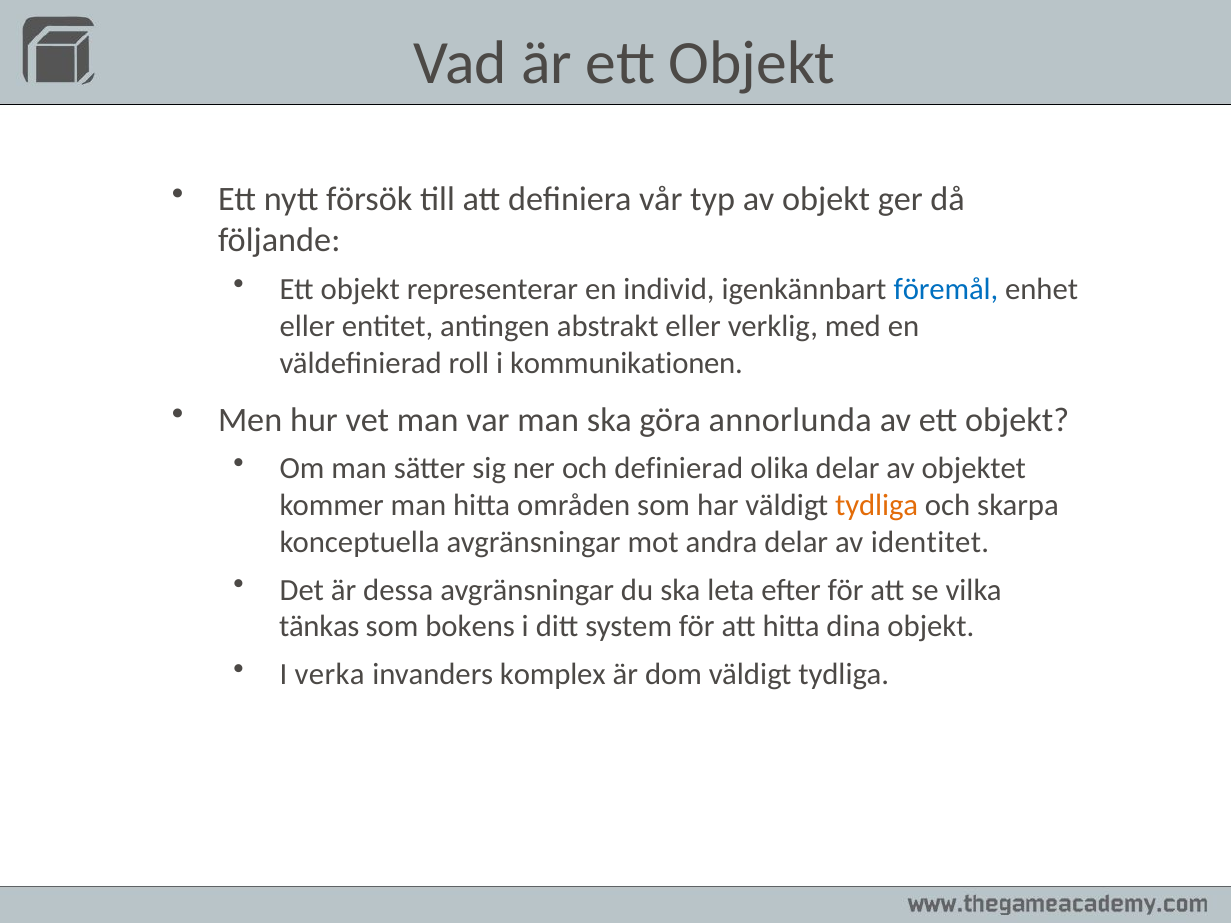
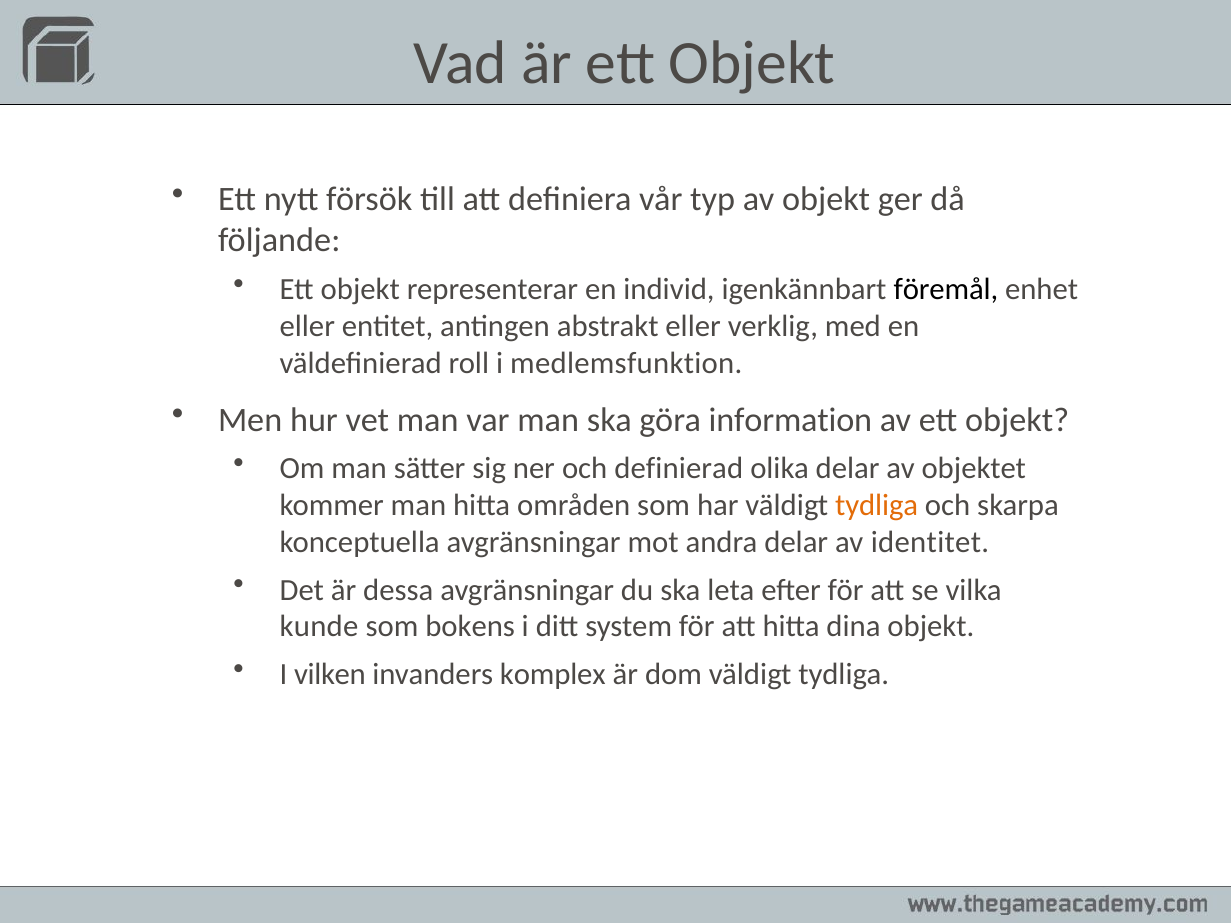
föremål colour: blue -> black (946, 290)
kommunikationen: kommunikationen -> medlemsfunktion (626, 364)
annorlunda: annorlunda -> information (790, 420)
tänkas: tänkas -> kunde (319, 627)
verka: verka -> vilken (330, 674)
